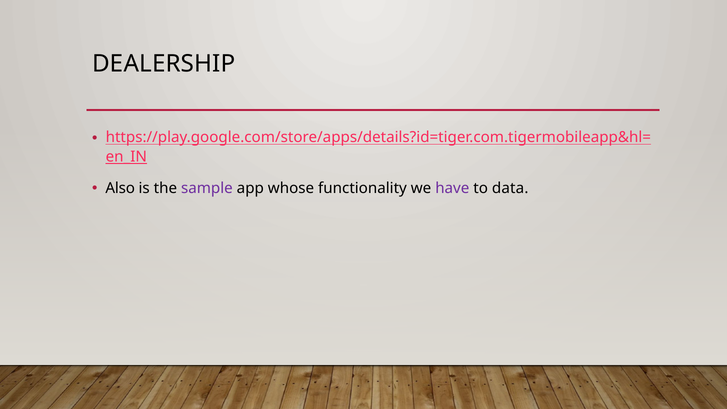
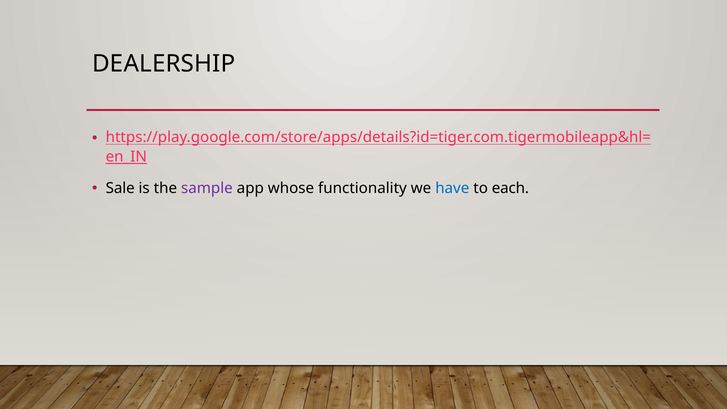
Also: Also -> Sale (120, 188)
have colour: purple -> blue (452, 188)
data: data -> each (510, 188)
